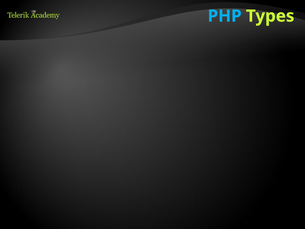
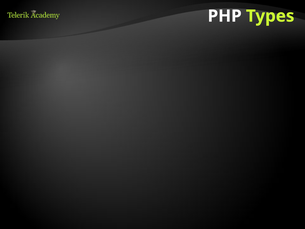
PHP colour: light blue -> white (225, 16)
